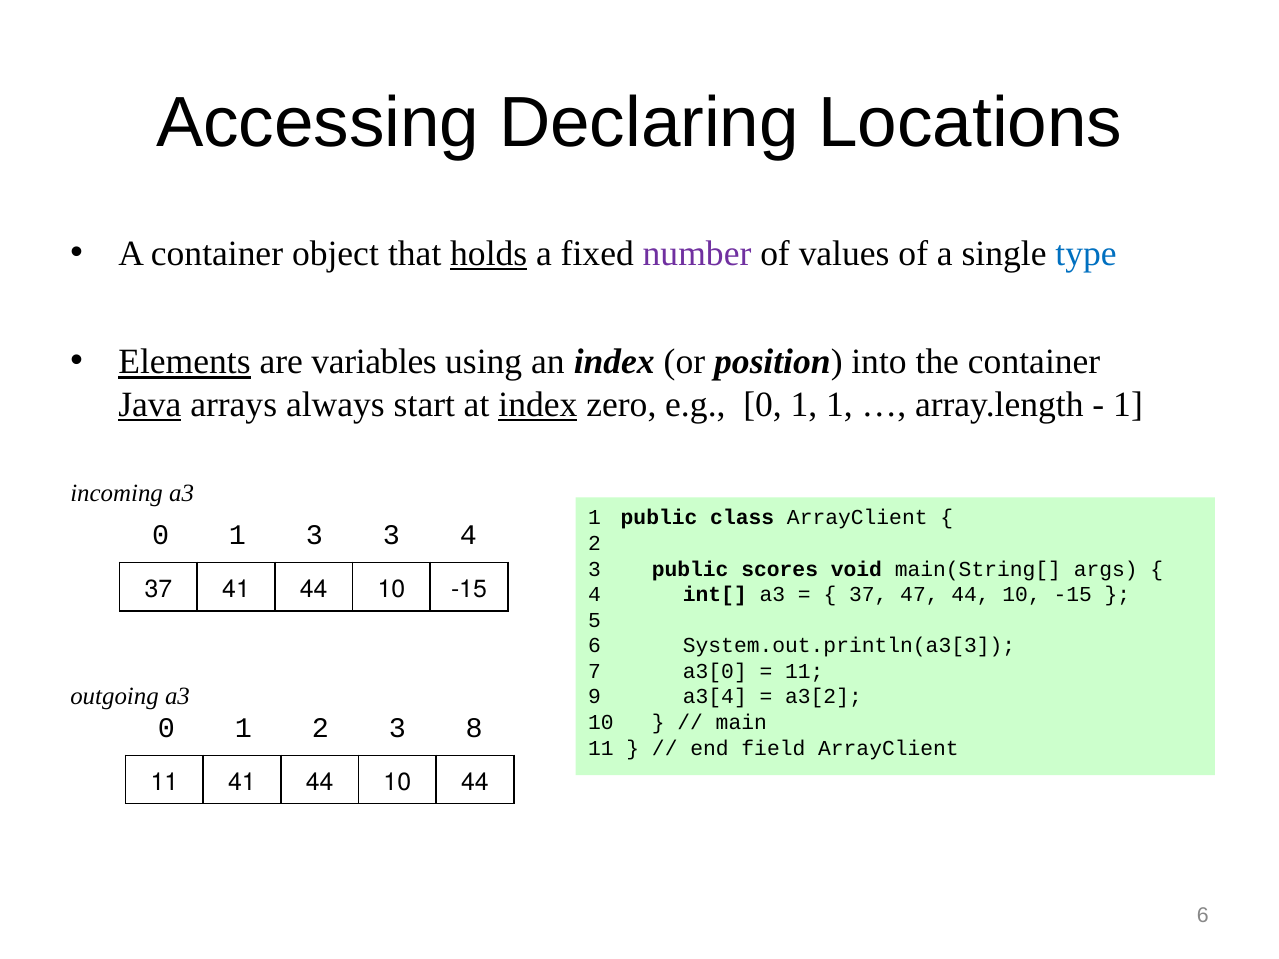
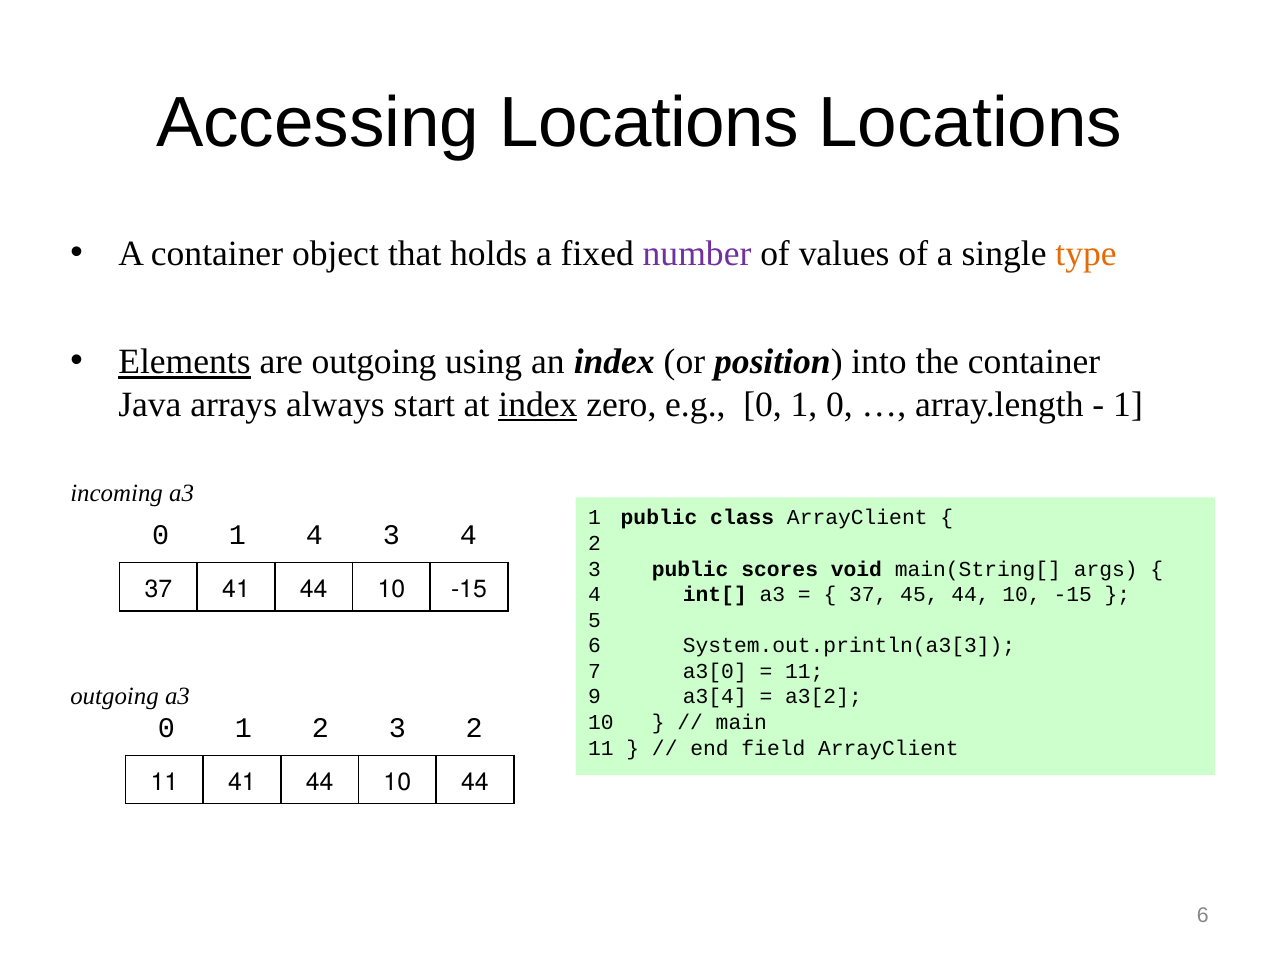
Accessing Declaring: Declaring -> Locations (649, 123)
holds underline: present -> none (489, 254)
type colour: blue -> orange (1086, 254)
are variables: variables -> outgoing (374, 362)
Java underline: present -> none (150, 405)
1 1: 1 -> 0 (839, 405)
1 3: 3 -> 4 (314, 536)
47: 47 -> 45 (919, 595)
3 8: 8 -> 2 (474, 729)
